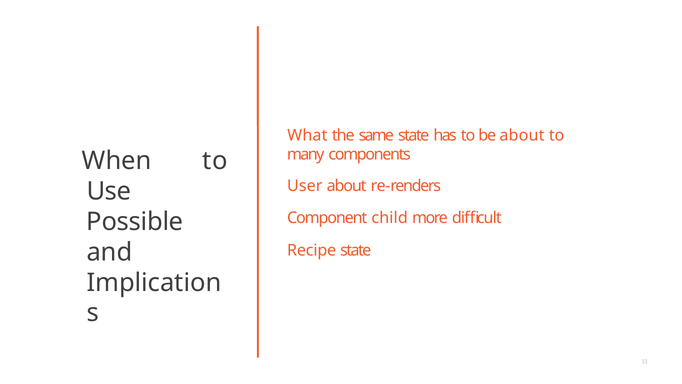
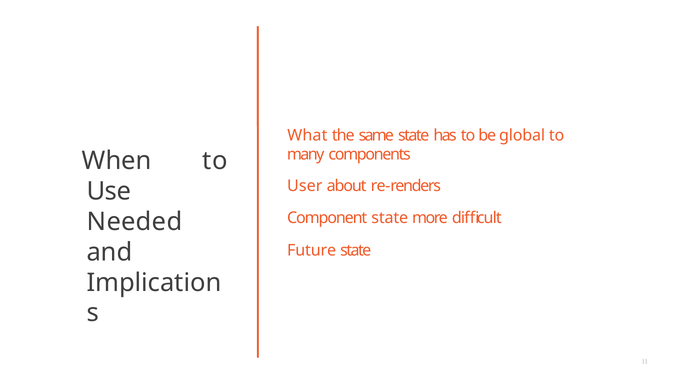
be about: about -> global (522, 135)
Component child: child -> state (390, 218)
Possible: Possible -> Needed (135, 222)
Recipe: Recipe -> Future (312, 250)
